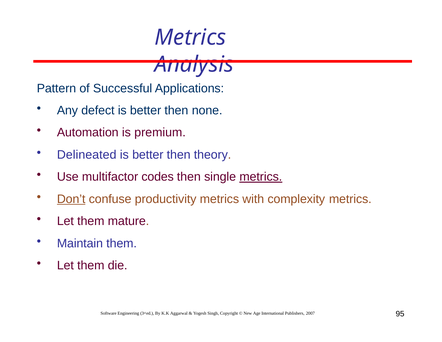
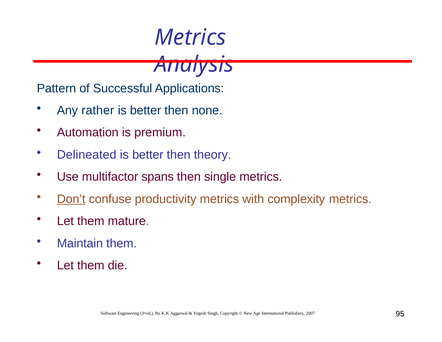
defect: defect -> rather (98, 110)
codes: codes -> spans (158, 177)
metrics underline: present -> none (261, 177)
